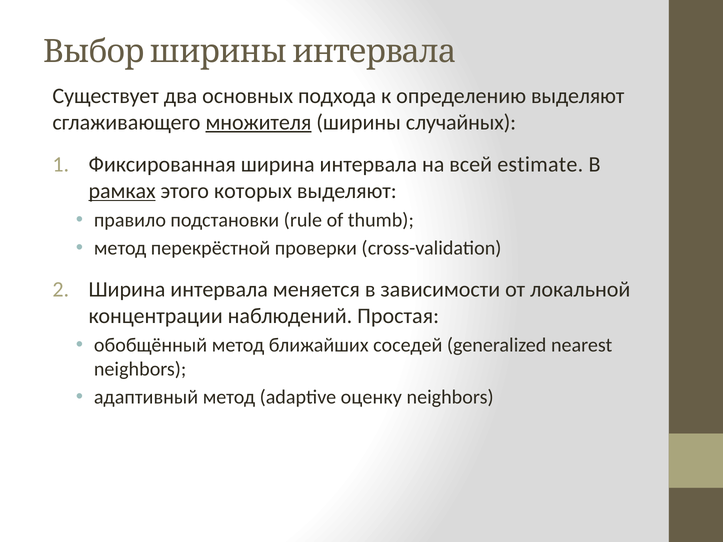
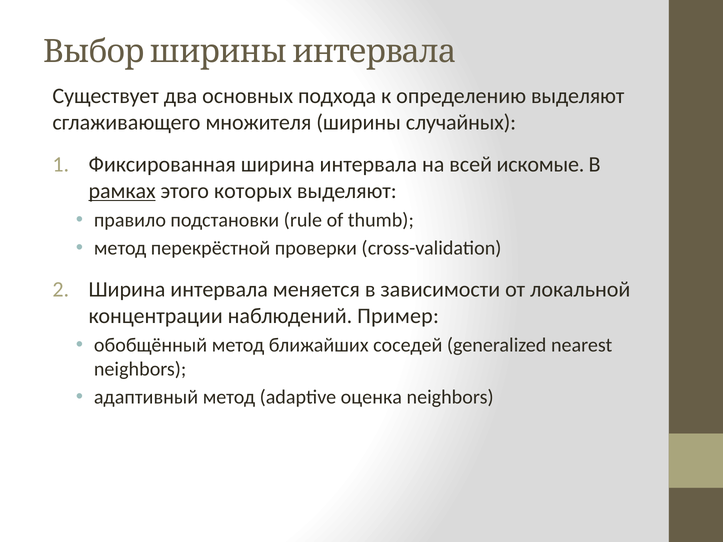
множителя underline: present -> none (258, 122)
estimate: estimate -> искомые (540, 165)
Простая: Простая -> Пример (398, 316)
оценку: оценку -> оценка (371, 398)
